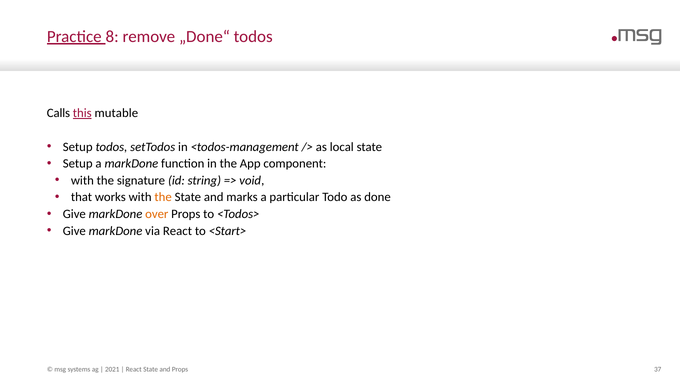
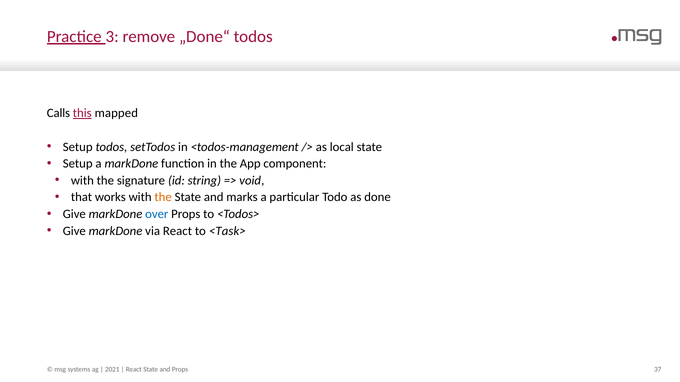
8: 8 -> 3 (112, 37)
mutable: mutable -> mapped (116, 113)
over colour: orange -> blue (157, 214)
<Start>: <Start> -> <Task> (227, 231)
